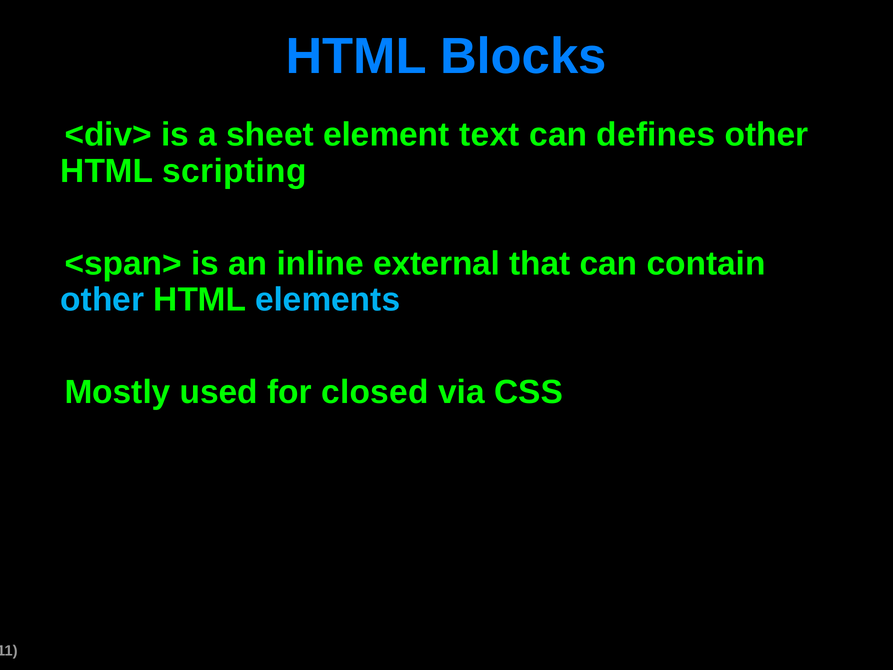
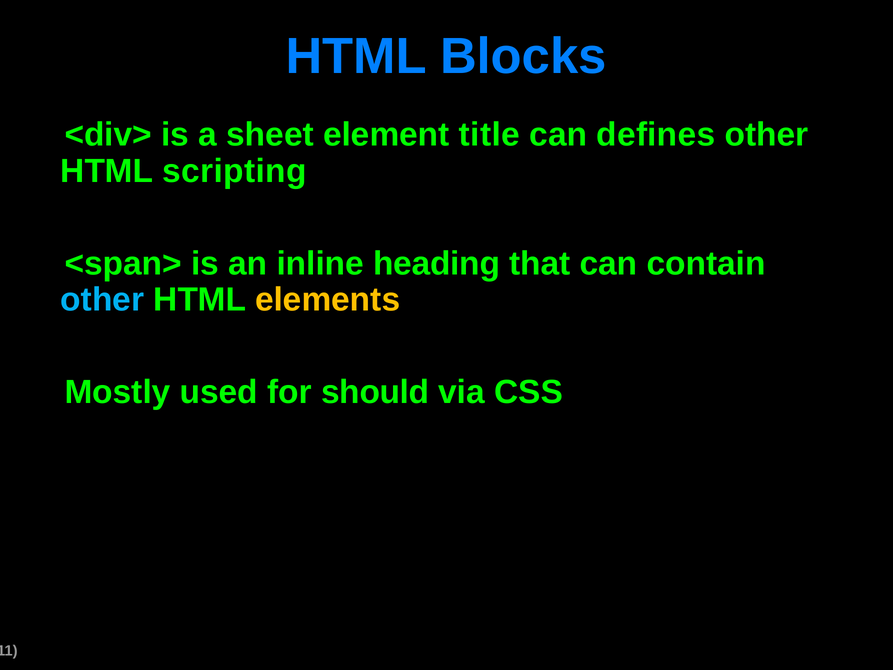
text: text -> title (489, 135)
external: external -> heading (437, 263)
elements colour: light blue -> yellow (328, 300)
closed: closed -> should (375, 392)
